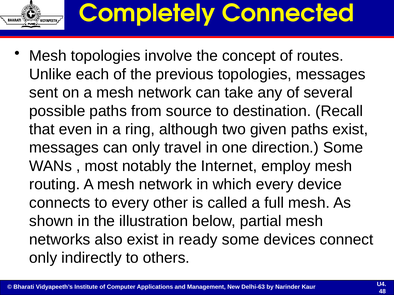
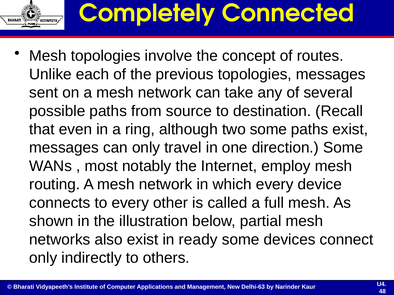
two given: given -> some (268, 130)
